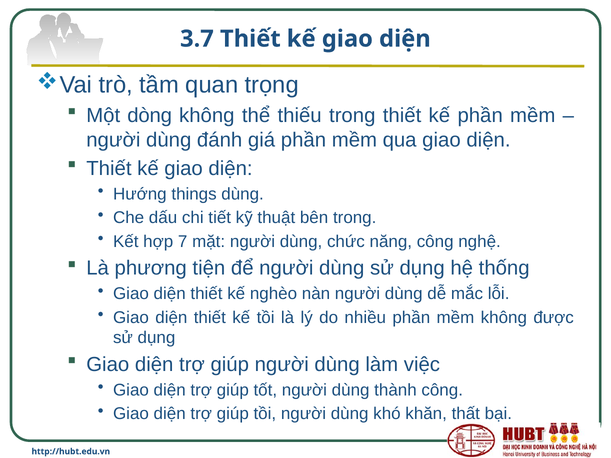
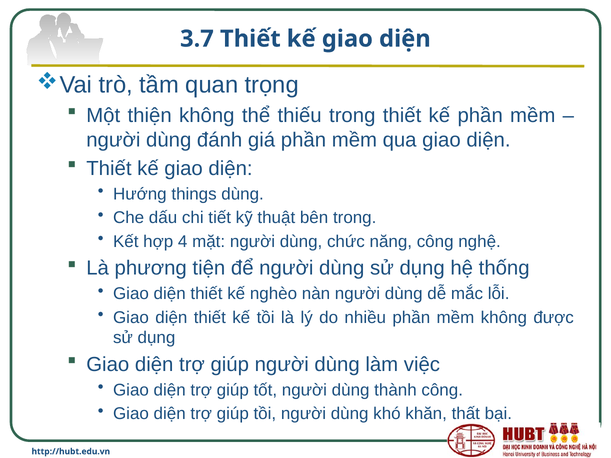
dòng: dòng -> thiện (150, 116)
7: 7 -> 4 (183, 242)
